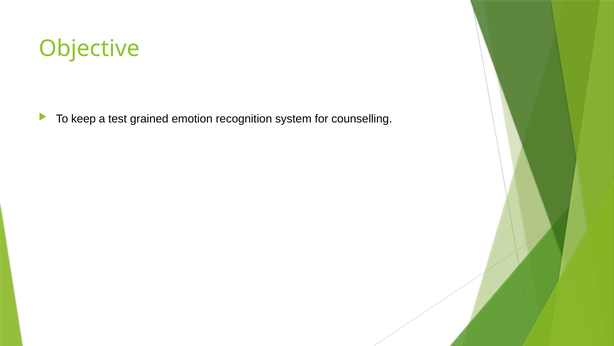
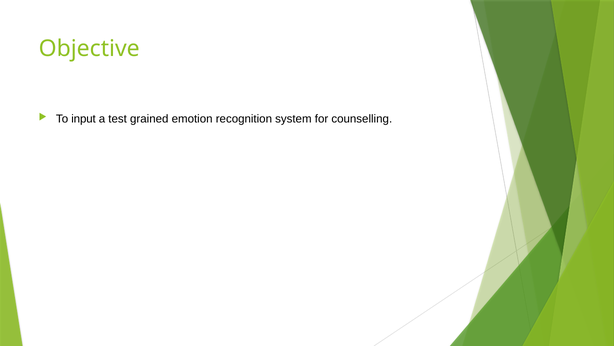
keep: keep -> input (84, 119)
